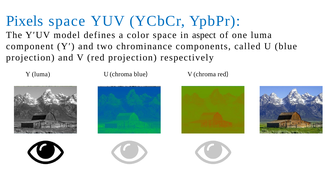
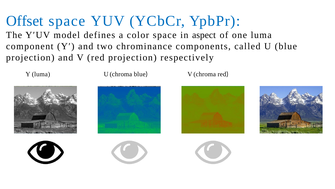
Pixels: Pixels -> Offset (25, 21)
